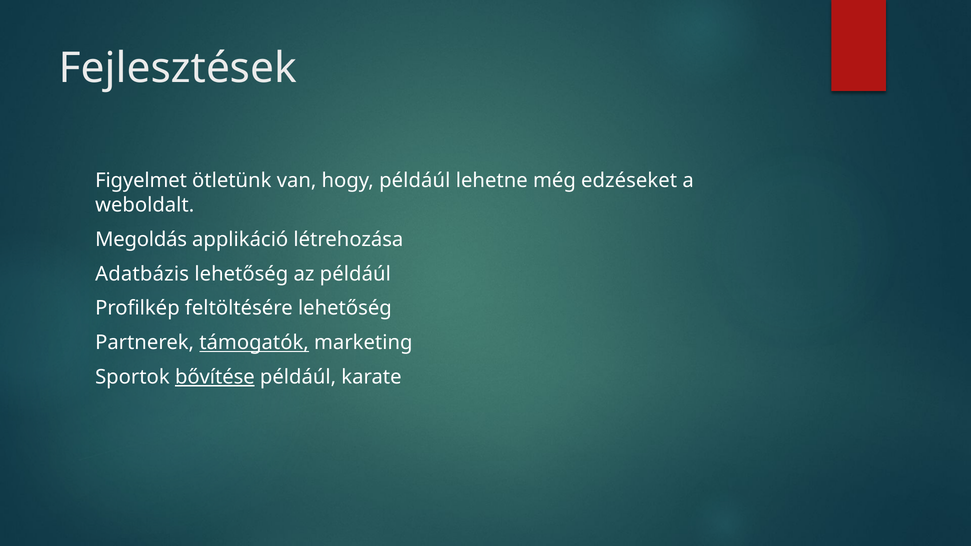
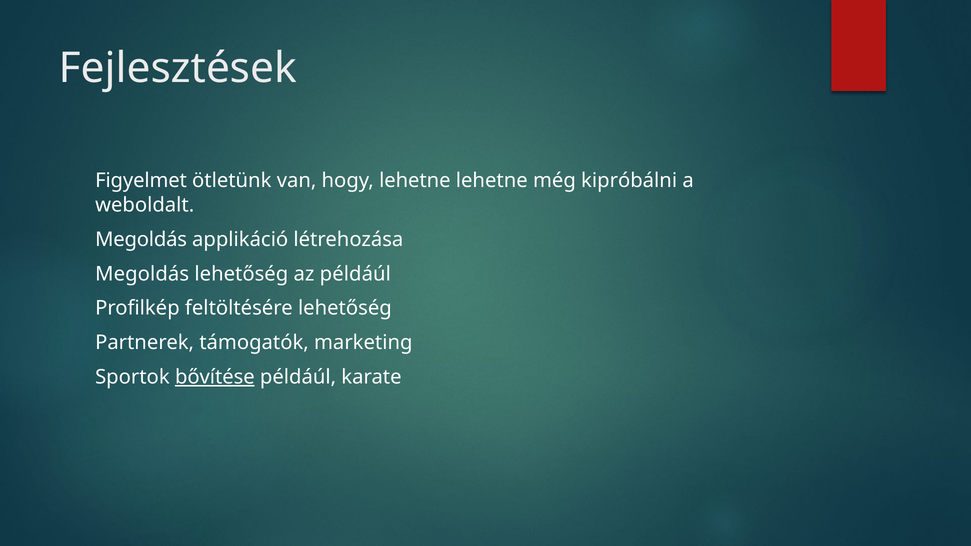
hogy példáúl: példáúl -> lehetne (415, 181)
edzéseket: edzéseket -> kipróbálni (629, 181)
Adatbázis: Adatbázis -> Megoldás (142, 274)
támogatók underline: present -> none (254, 343)
